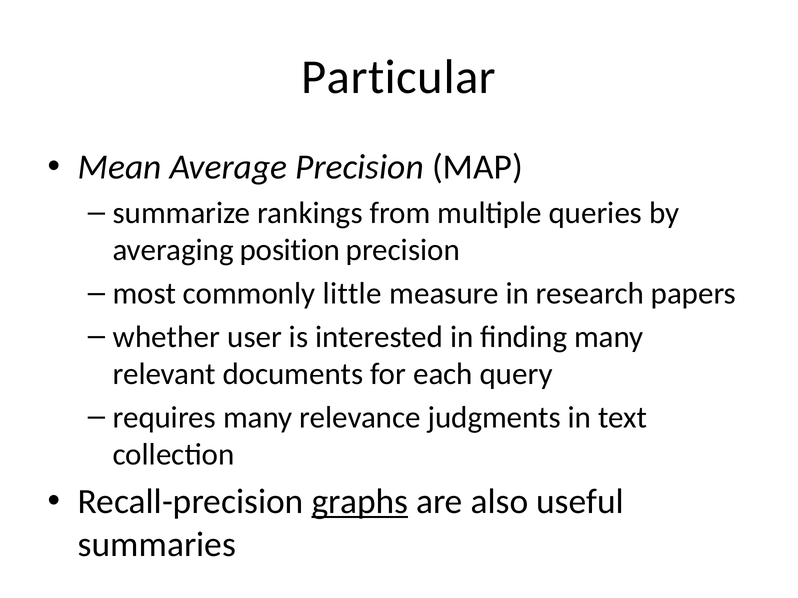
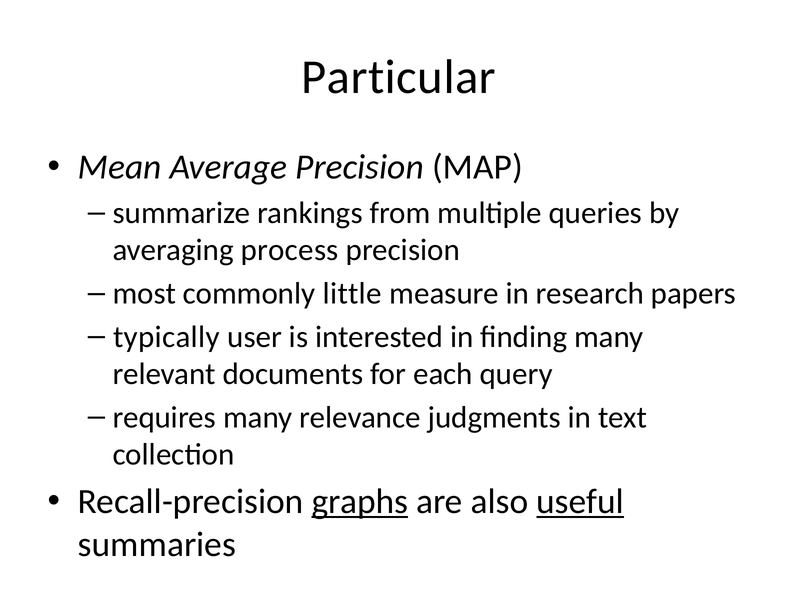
position: position -> process (290, 250)
whether: whether -> typically (166, 337)
useful underline: none -> present (580, 502)
